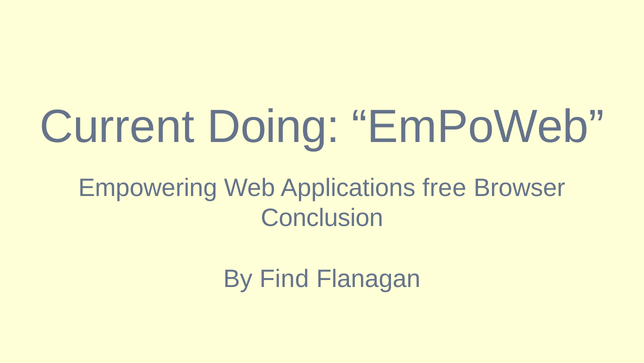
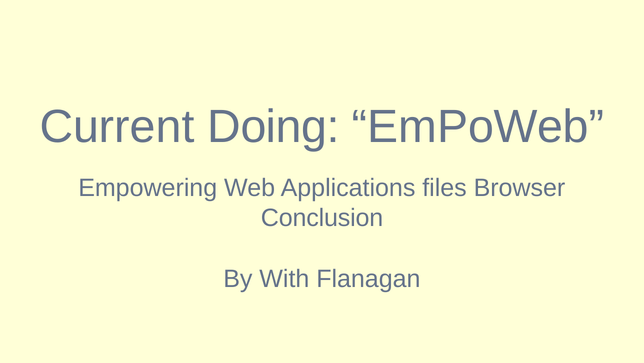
free: free -> files (445, 187)
Find: Find -> With (284, 278)
